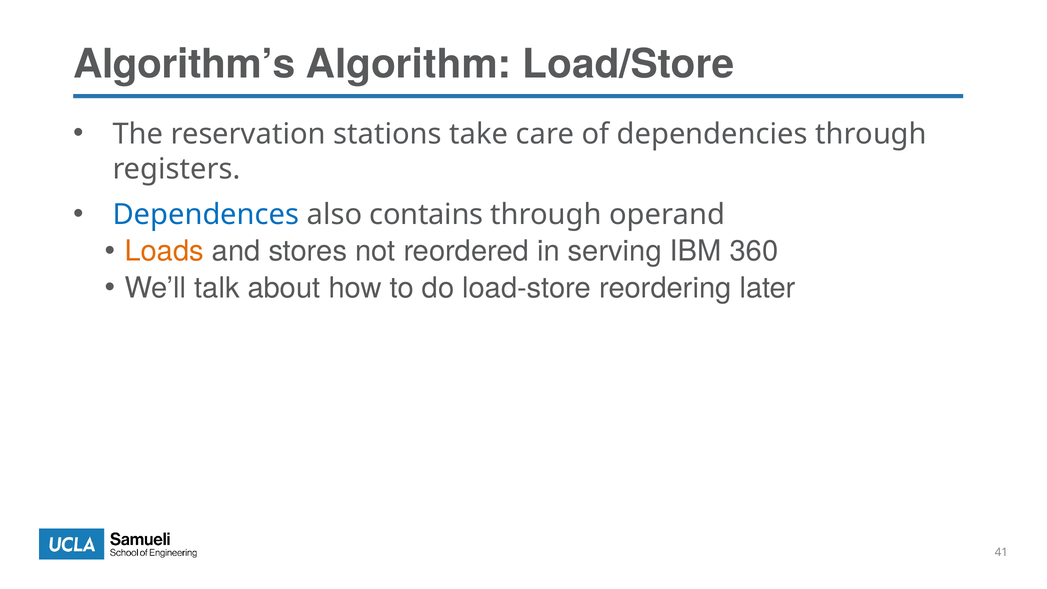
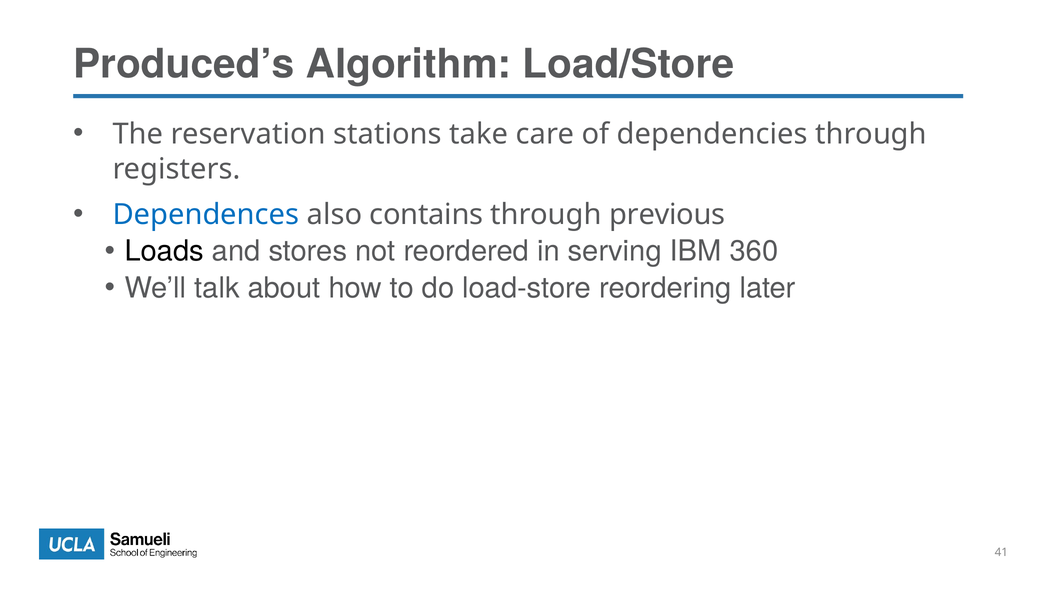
Algorithm’s: Algorithm’s -> Produced’s (184, 65)
operand: operand -> previous (667, 215)
Loads colour: orange -> black (164, 251)
